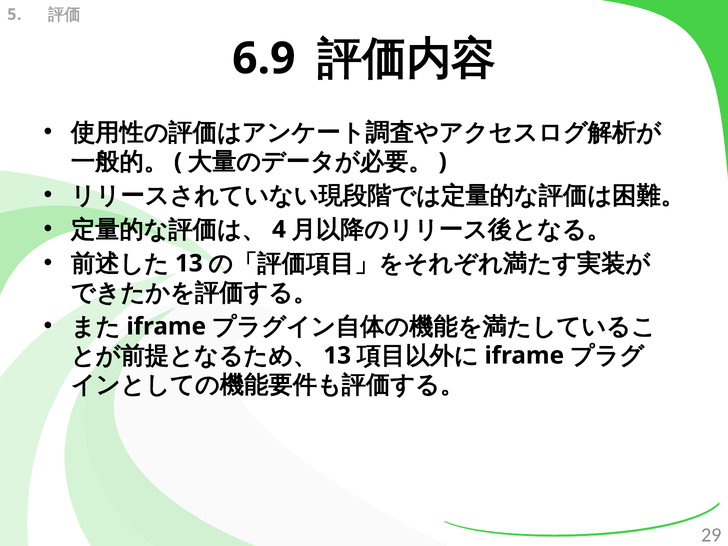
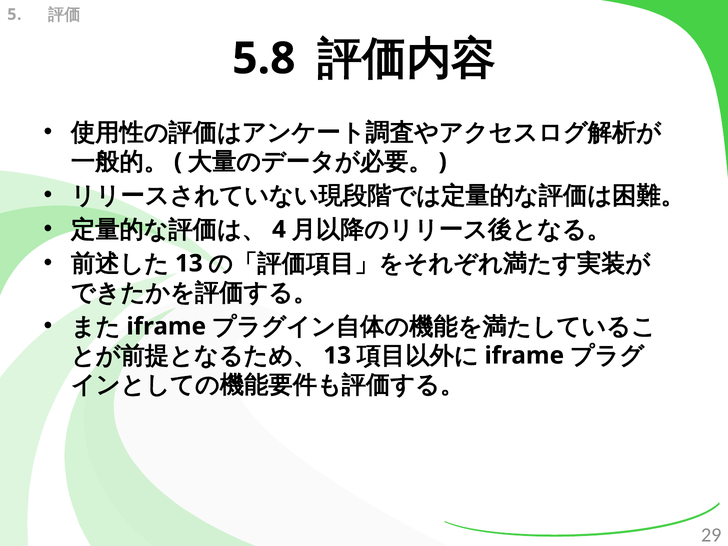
6.9: 6.9 -> 5.8 (264, 59)
